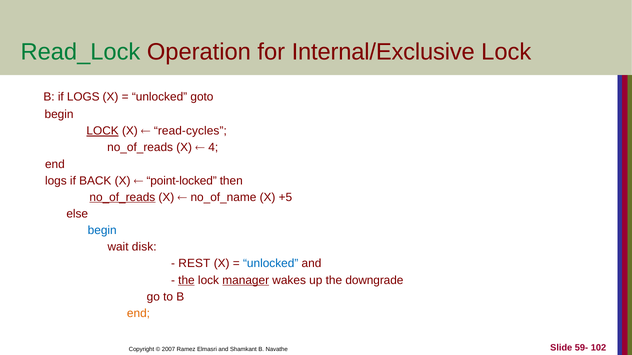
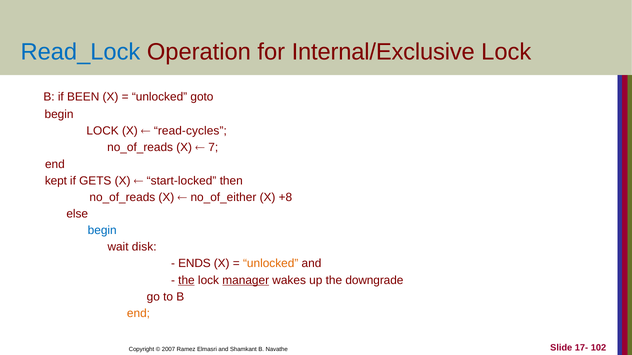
Read_Lock colour: green -> blue (80, 52)
if LOGS: LOGS -> BEEN (83, 97)
LOCK underline: present -> none (103, 131)
4: 4 -> 7 (213, 148)
logs: logs -> kept (56, 181)
BACK: BACK -> GETS (95, 181)
point-locked: point-locked -> start-locked (182, 181)
no_of_reads underline: present -> none (122, 198)
no_of_name: no_of_name -> no_of_either (223, 198)
+5: +5 -> +8 (285, 198)
REST: REST -> ENDS (194, 264)
unlocked colour: blue -> orange (271, 264)
59-: 59- -> 17- (582, 348)
